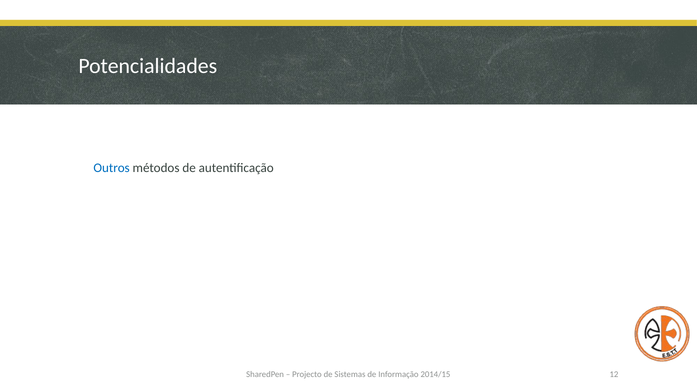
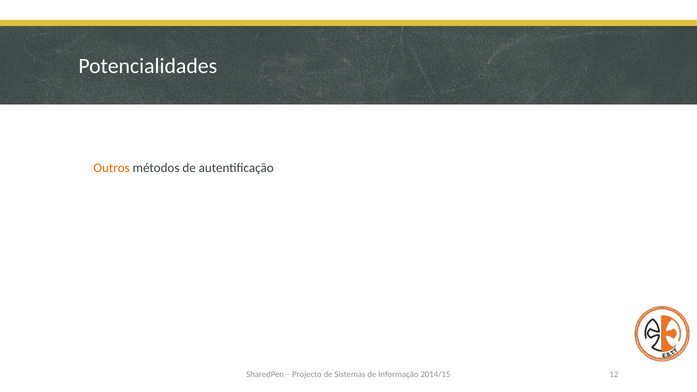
Outros colour: blue -> orange (112, 168)
